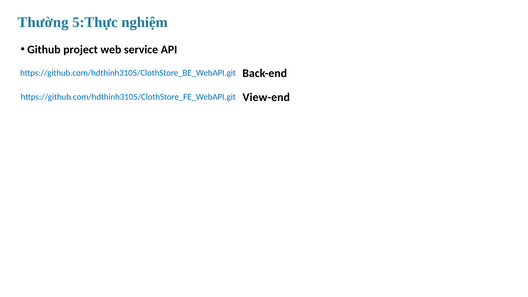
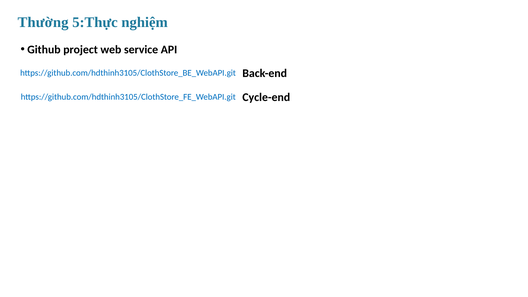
View-end: View-end -> Cycle-end (266, 97)
